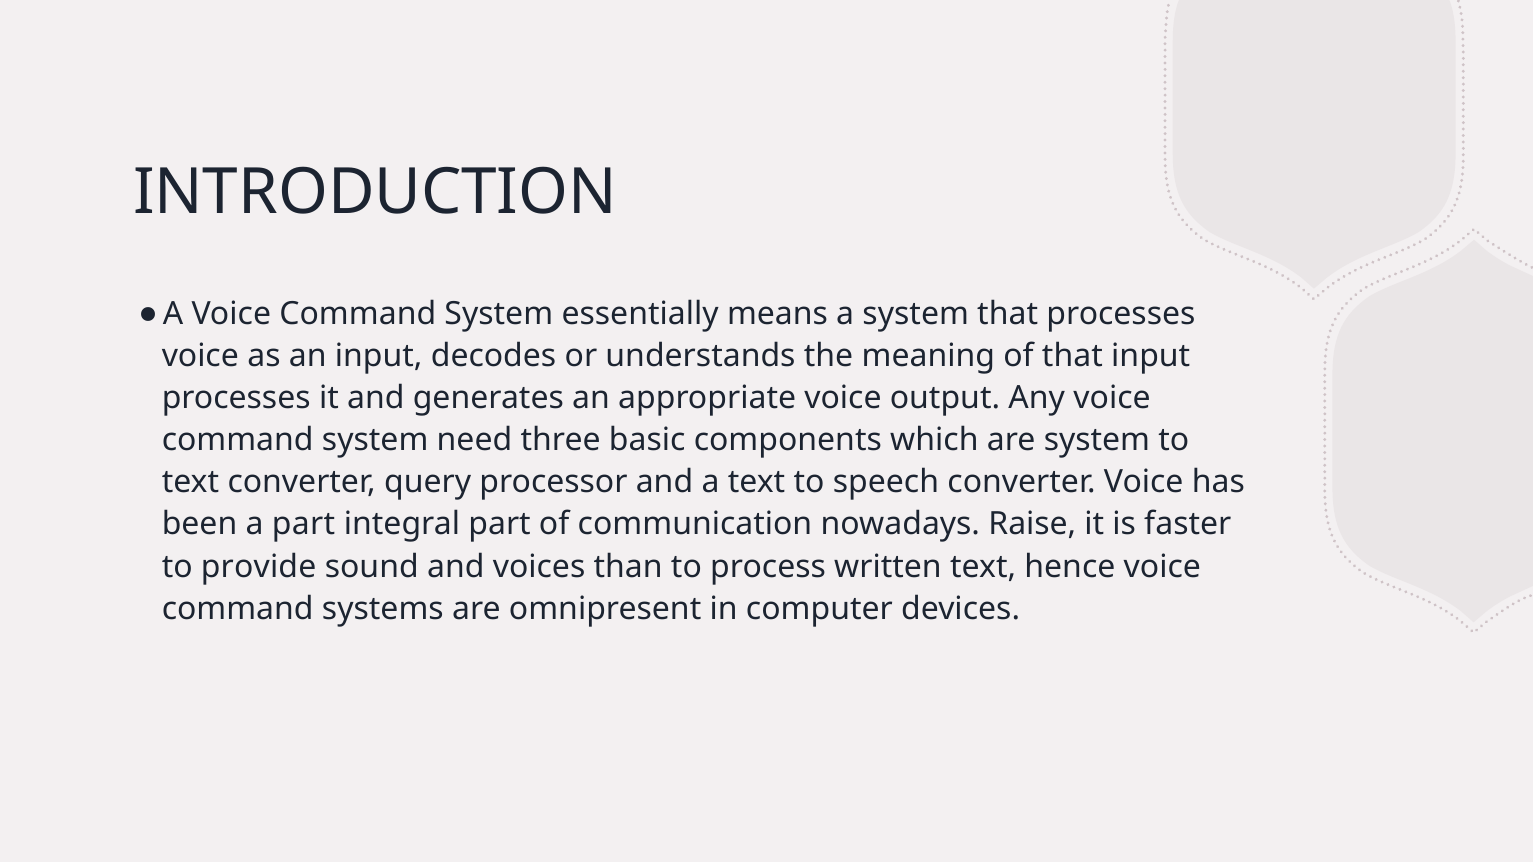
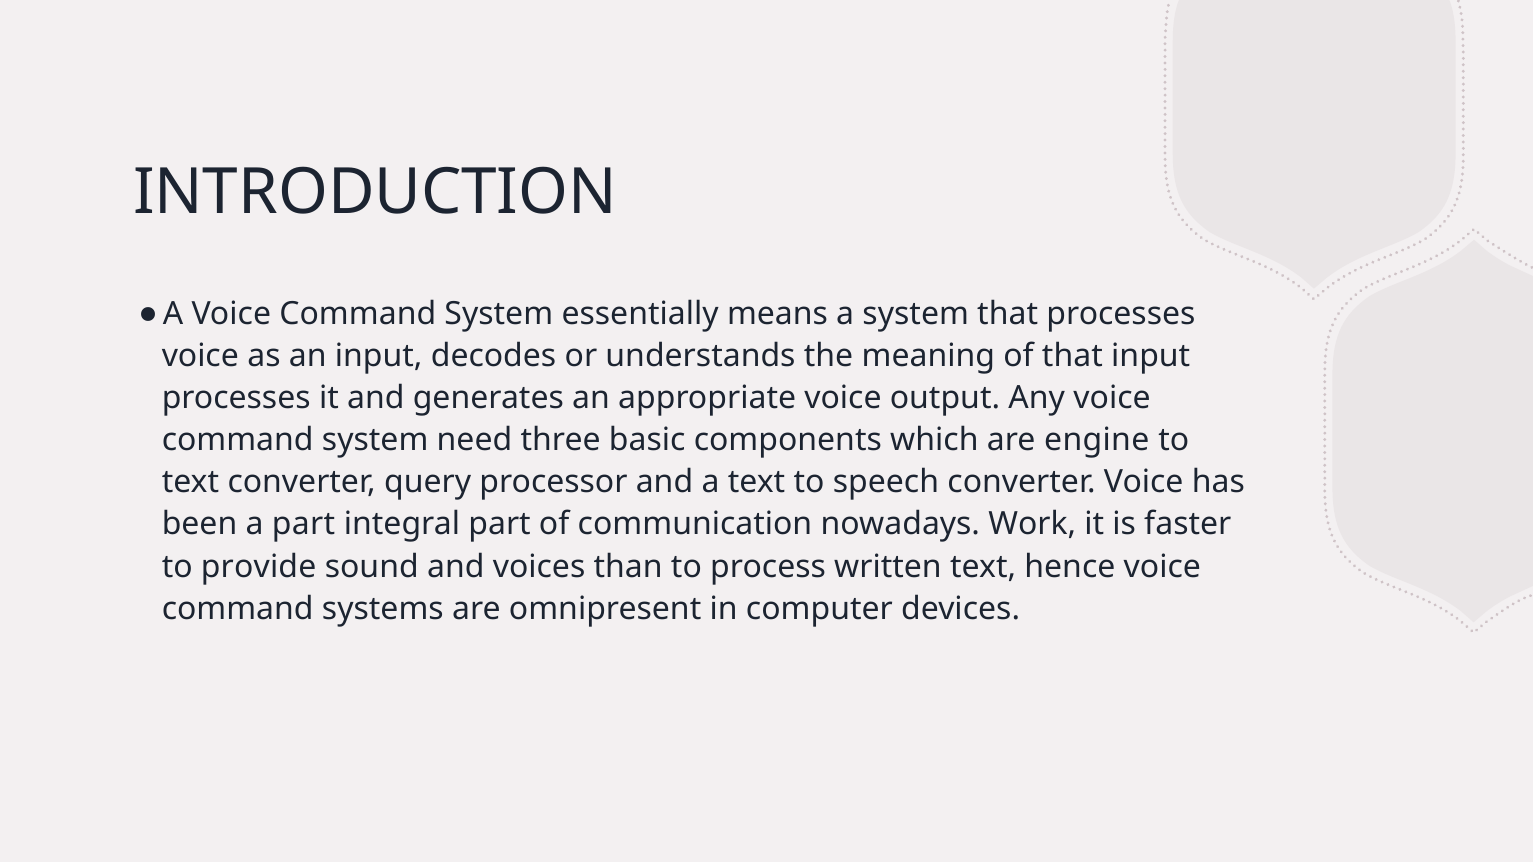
are system: system -> engine (1097, 440)
Raise: Raise -> Work (1032, 525)
